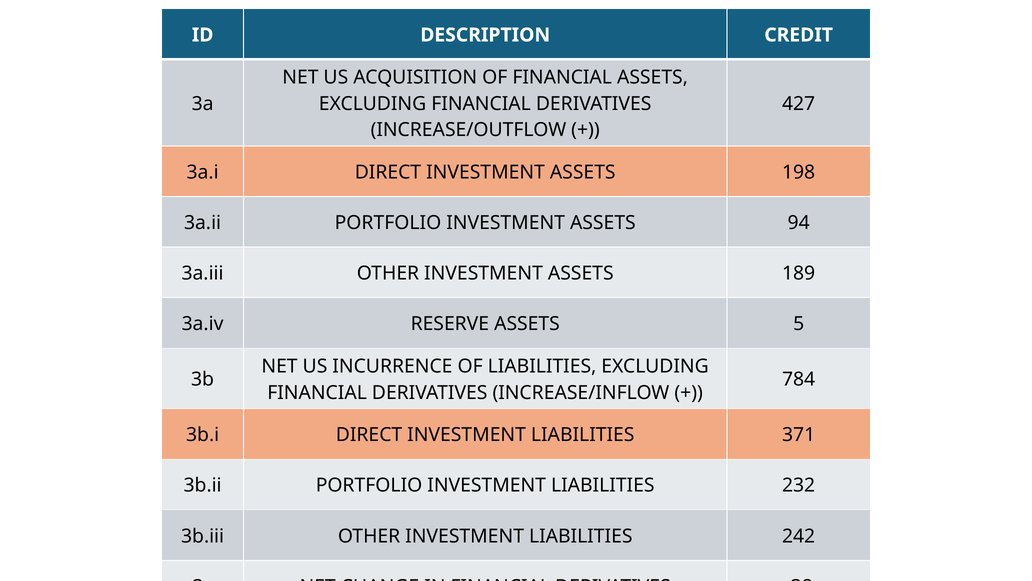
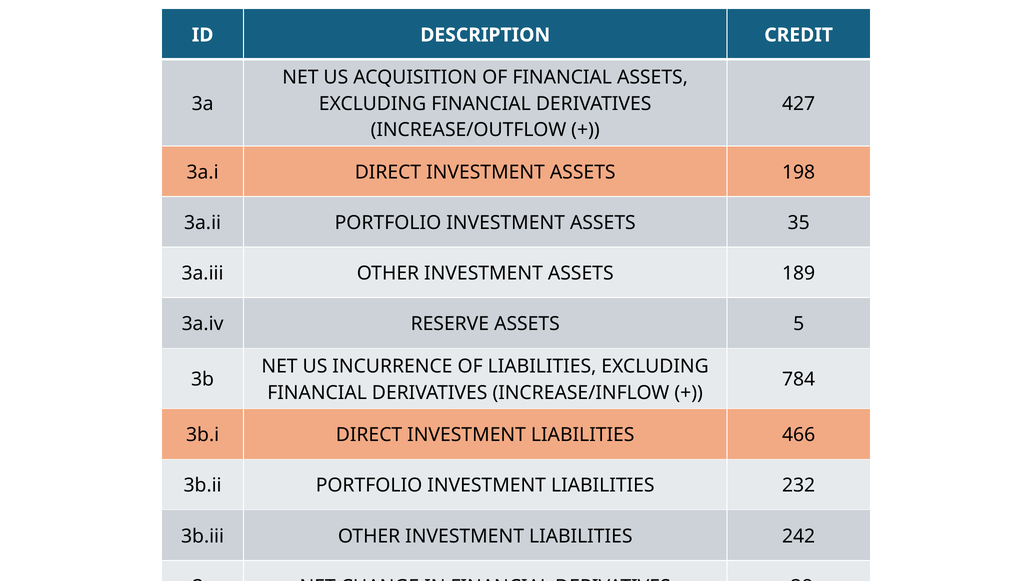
94: 94 -> 35 (799, 223)
371: 371 -> 466 (799, 435)
